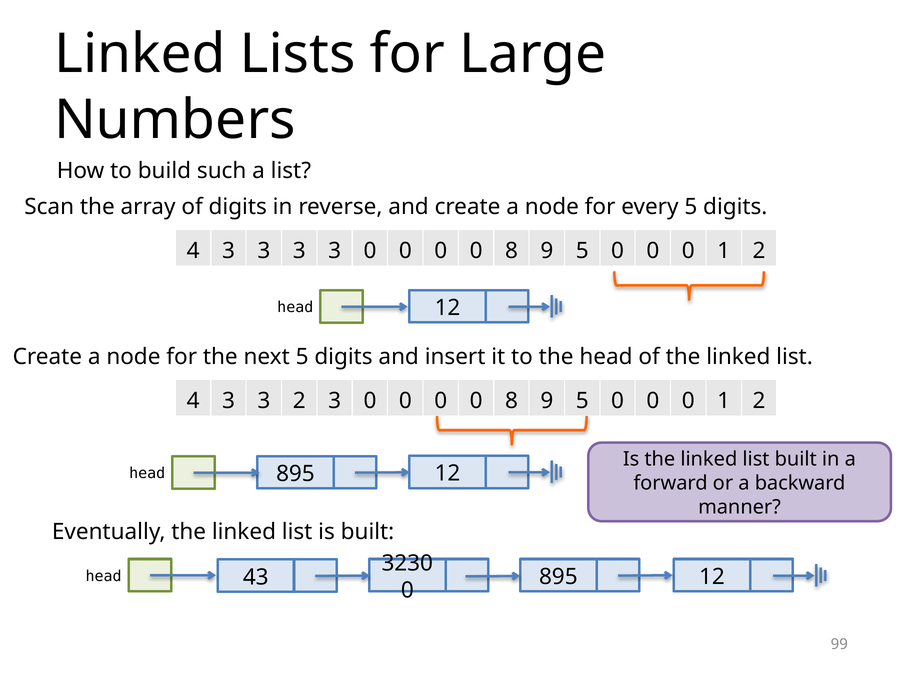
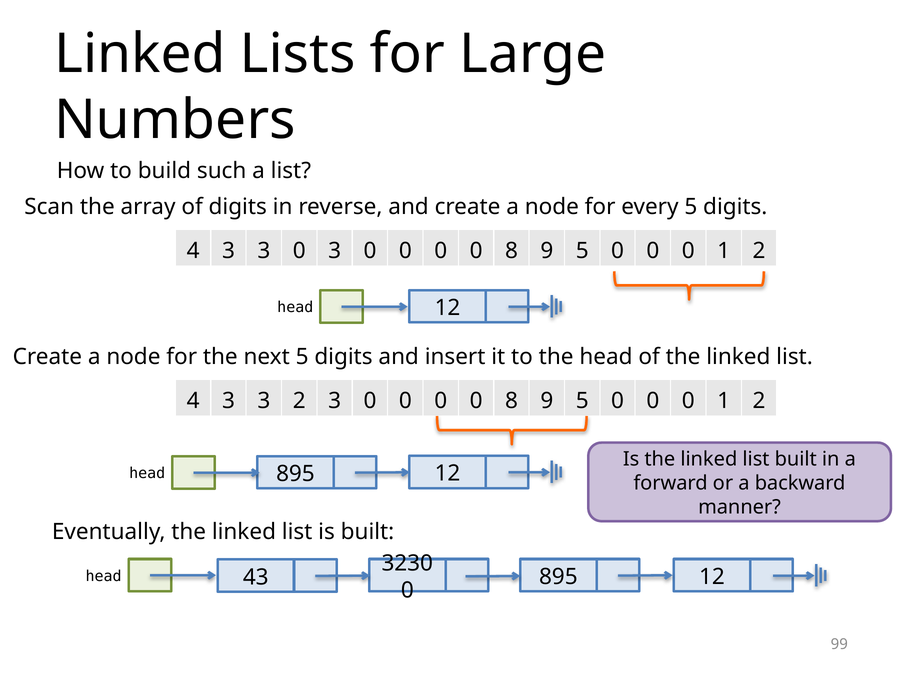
4 3 3 3: 3 -> 0 (299, 251)
